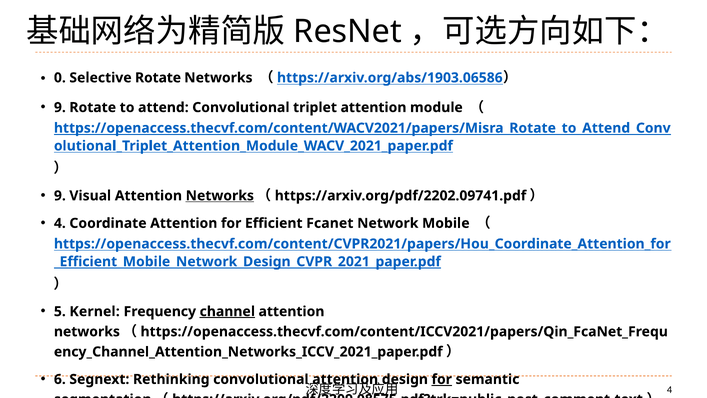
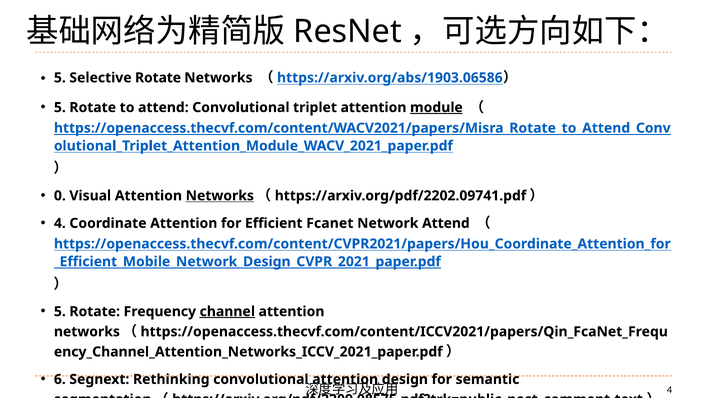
0: 0 -> 5 (60, 78)
9: 9 -> 5 (60, 107)
module underline: none -> present (436, 107)
9: 9 -> 0 (60, 196)
Network Mobile: Mobile -> Attend (446, 223)
Kernel: Kernel -> Rotate (95, 311)
for underline: present -> none (442, 379)
